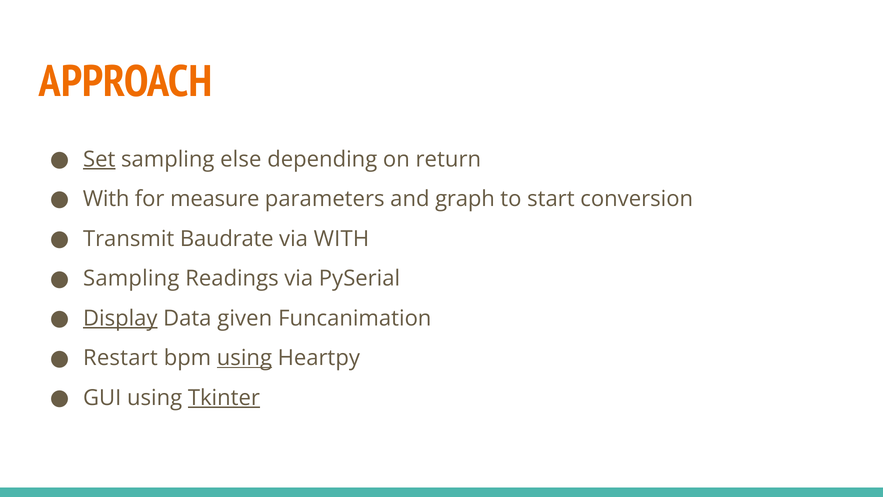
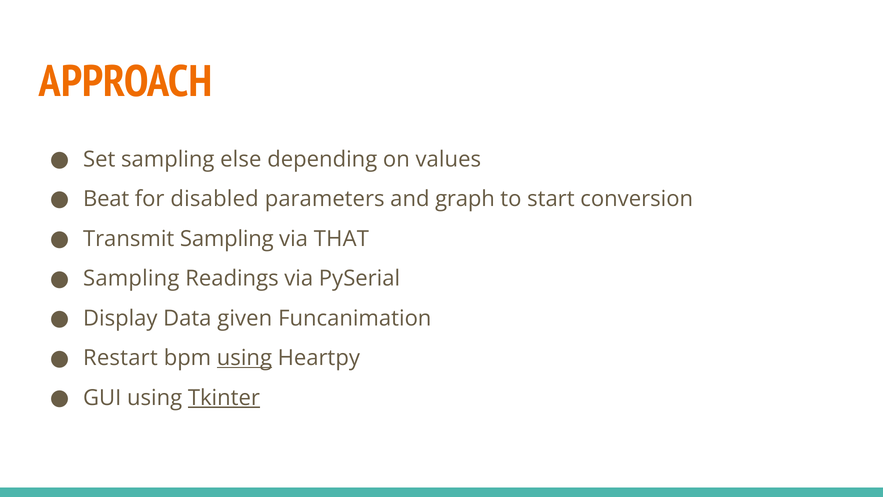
Set underline: present -> none (99, 159)
return: return -> values (448, 159)
With: With -> Beat (106, 199)
measure: measure -> disabled (215, 199)
Transmit Baudrate: Baudrate -> Sampling (227, 239)
via WITH: WITH -> THAT (341, 239)
Display underline: present -> none (120, 318)
